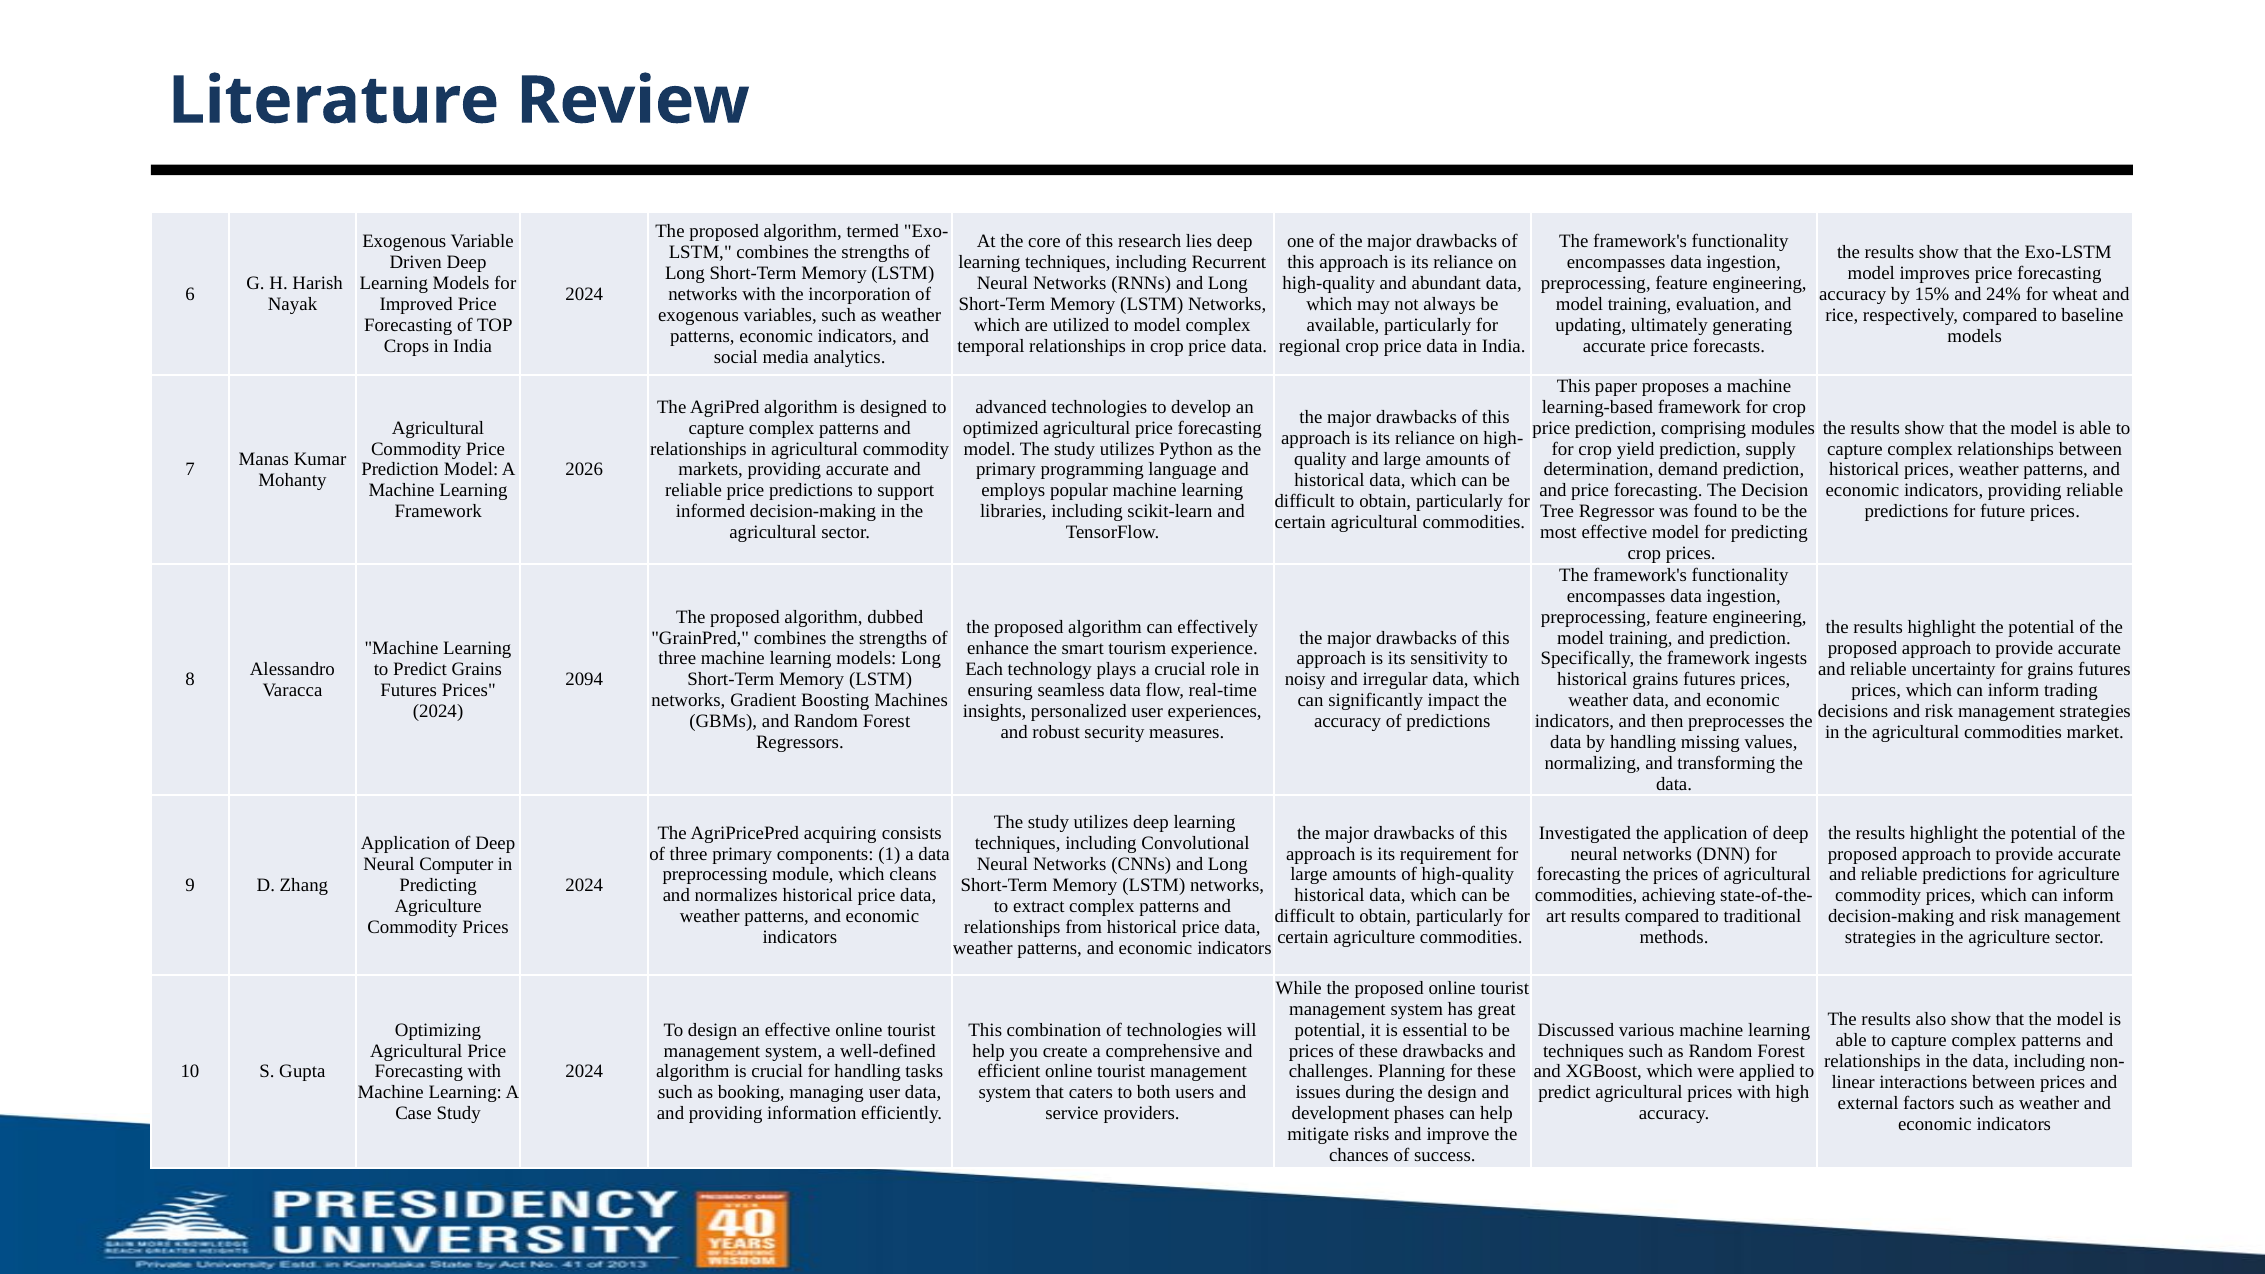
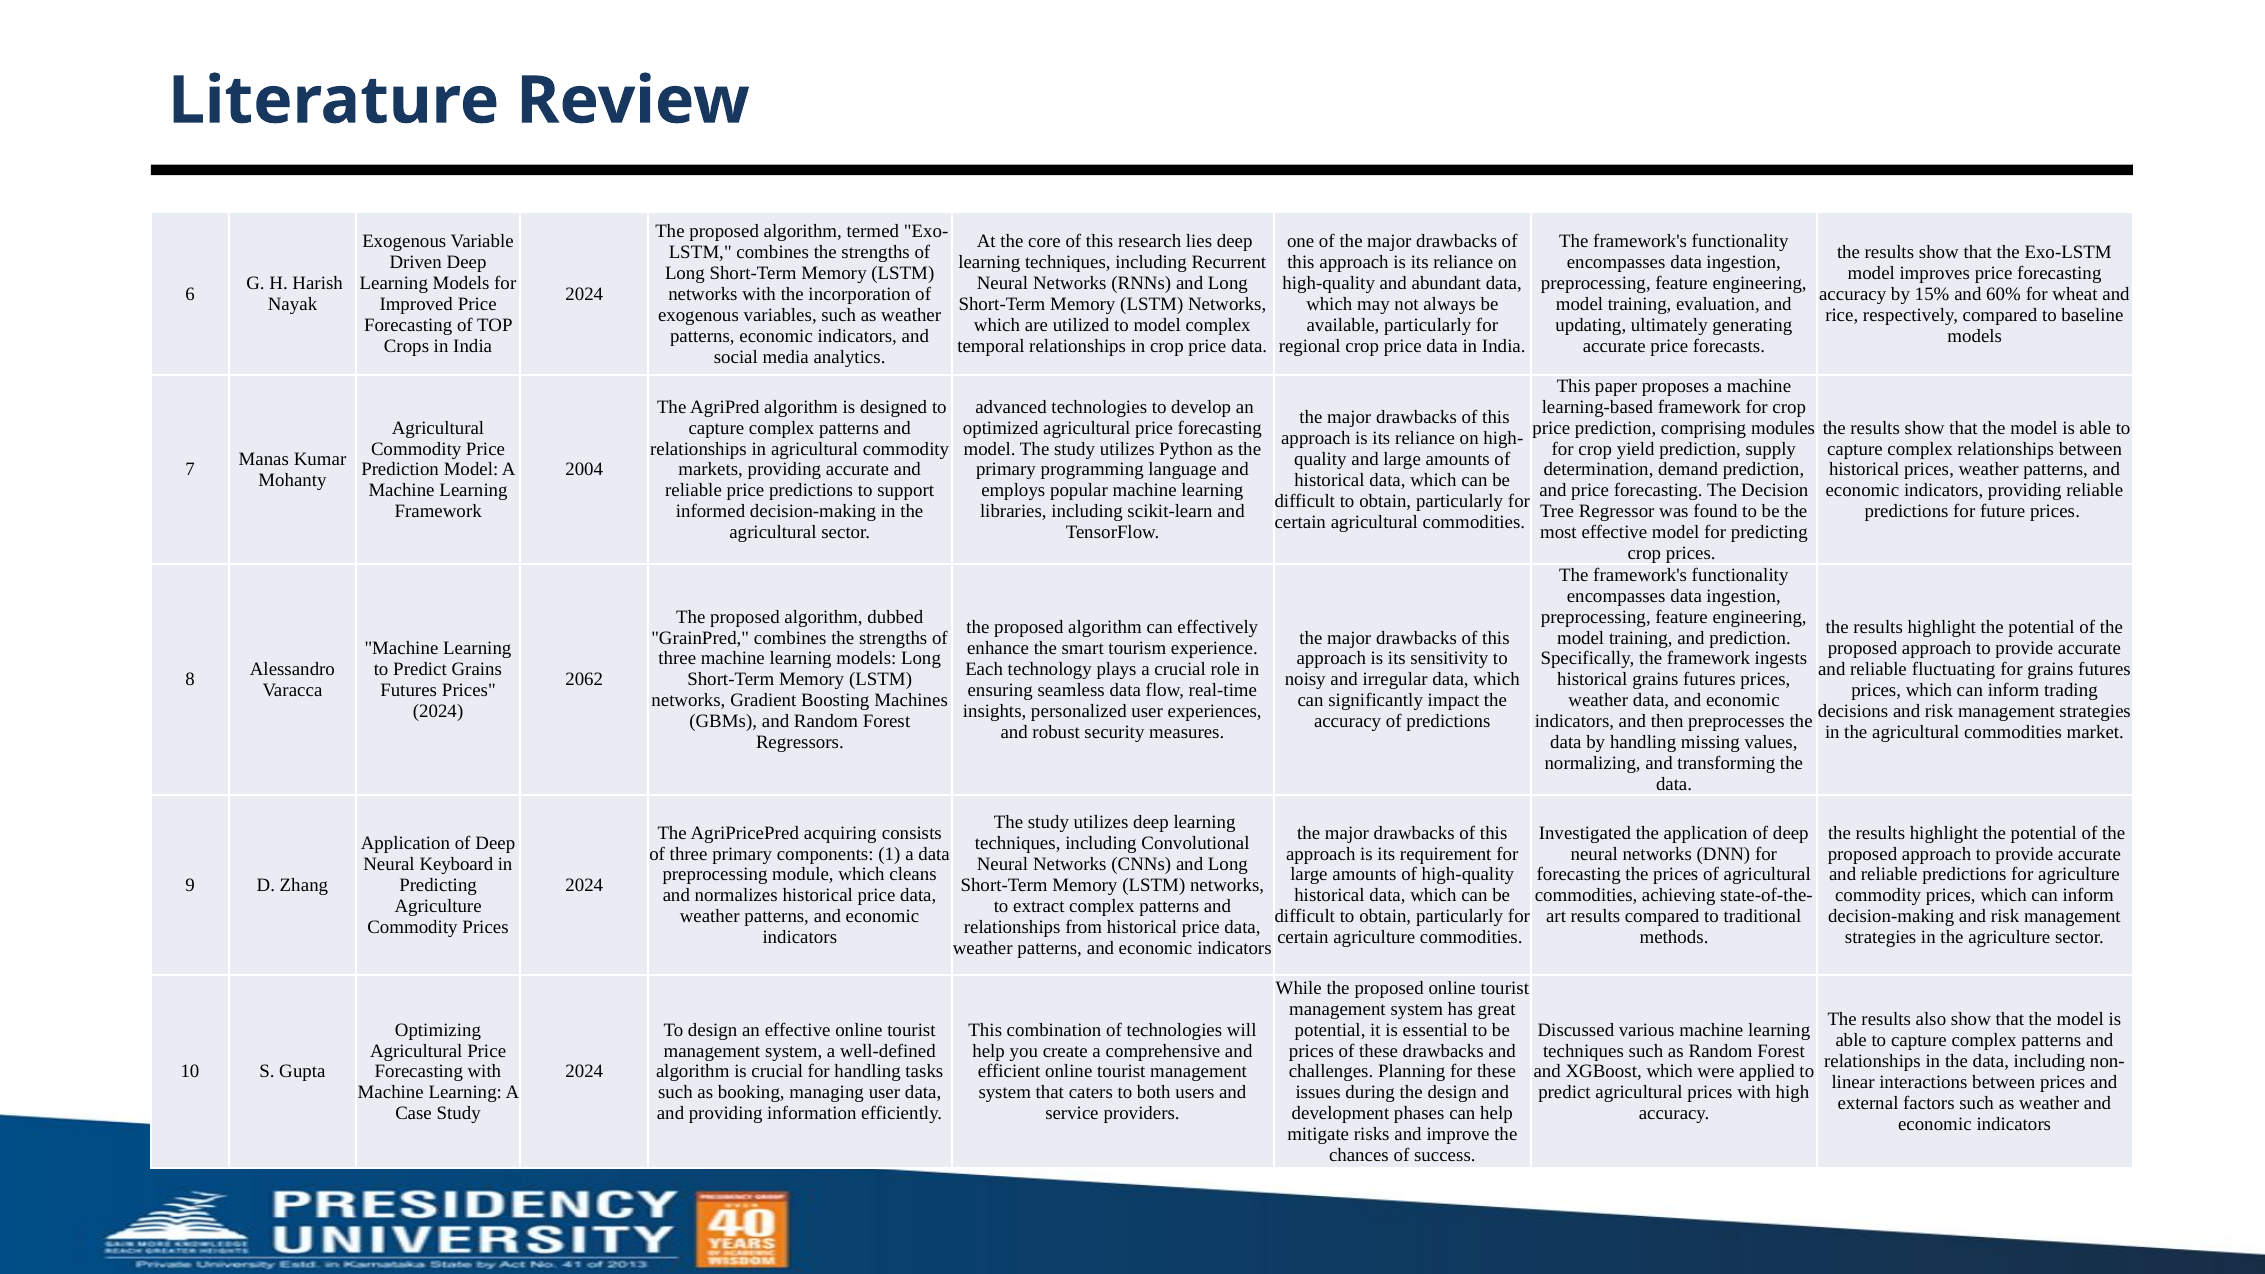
24%: 24% -> 60% (2004, 294)
2026: 2026 -> 2004 (584, 470)
uncertainty: uncertainty -> fluctuating (1954, 669)
2094: 2094 -> 2062 (584, 680)
Computer: Computer -> Keyboard (456, 864)
